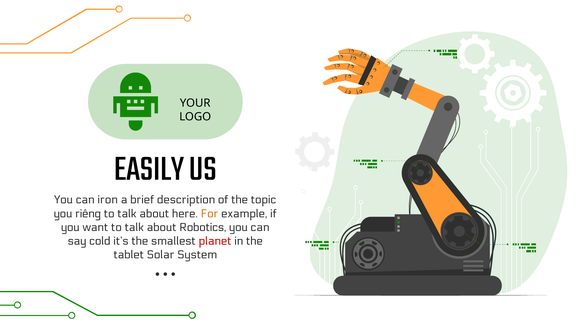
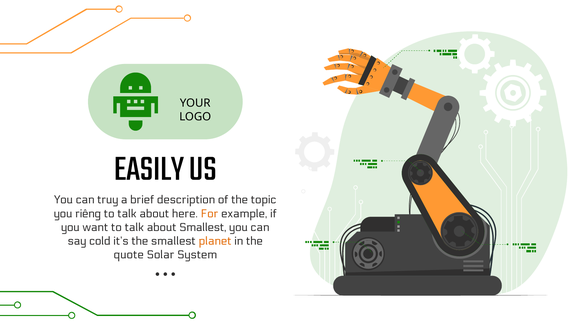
iron: iron -> truy (108, 200)
about Robotics: Robotics -> Smallest (203, 227)
planet colour: red -> orange (215, 241)
tablet: tablet -> quote (129, 255)
